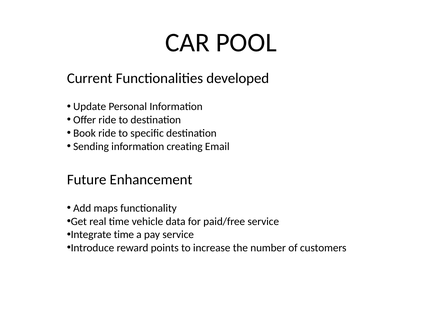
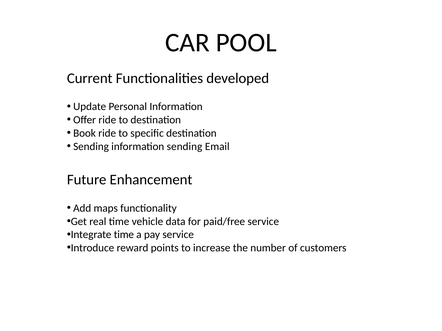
information creating: creating -> sending (185, 147)
